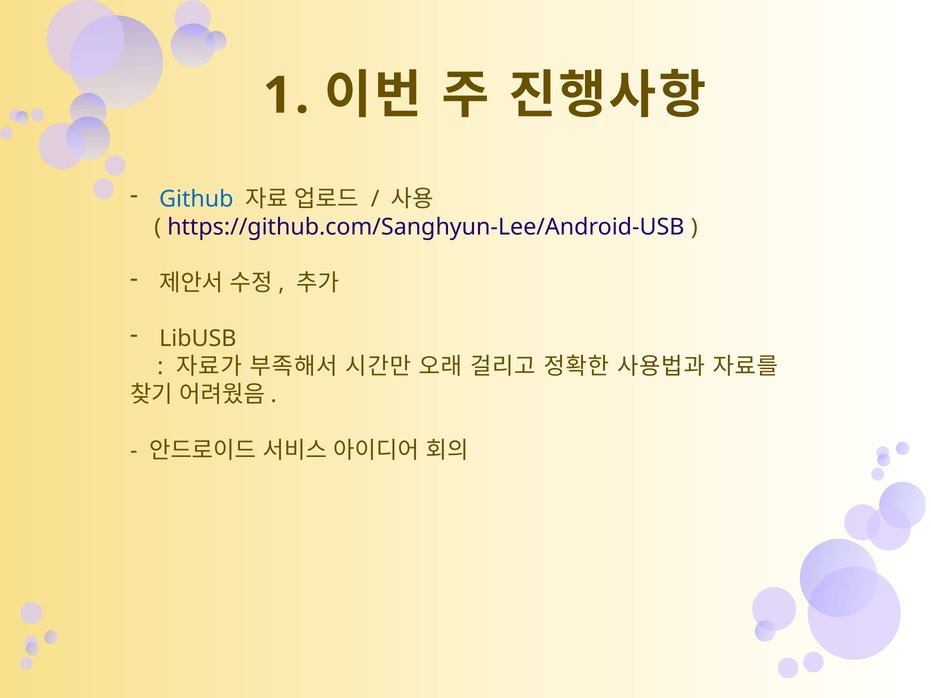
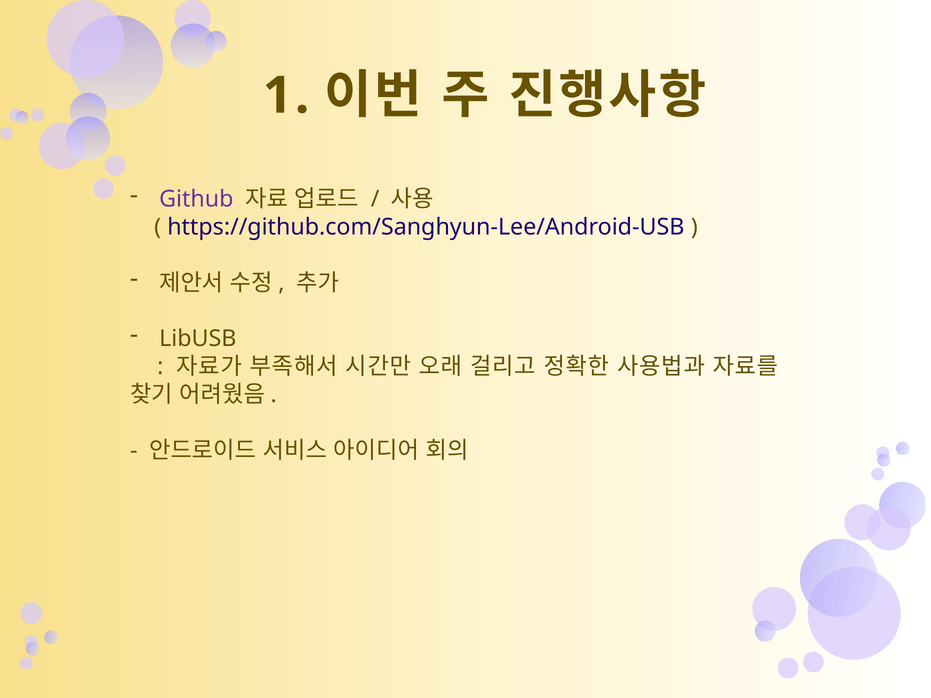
Github colour: blue -> purple (196, 199)
